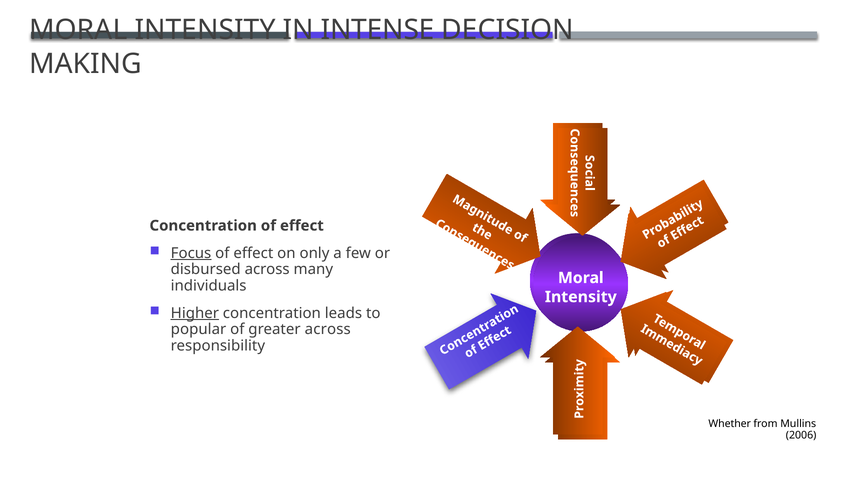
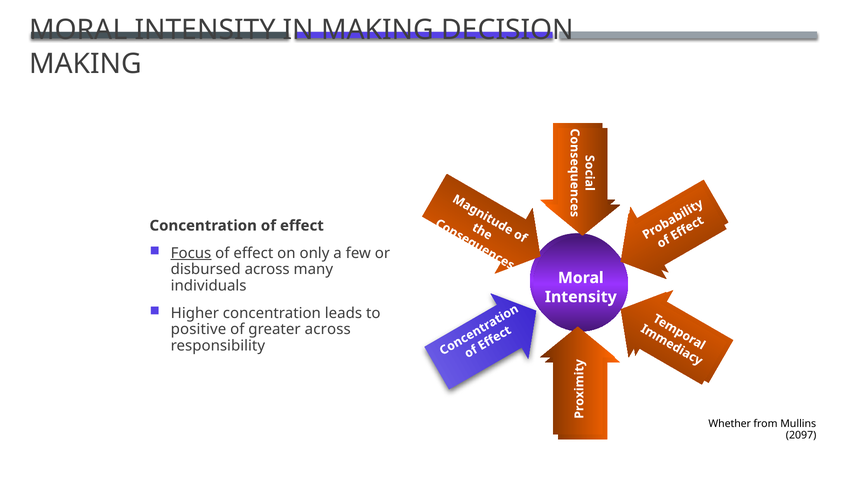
IN INTENSE: INTENSE -> MAKING (378, 30)
Higher underline: present -> none (195, 313)
popular: popular -> positive (198, 329)
2006: 2006 -> 2097 (801, 435)
